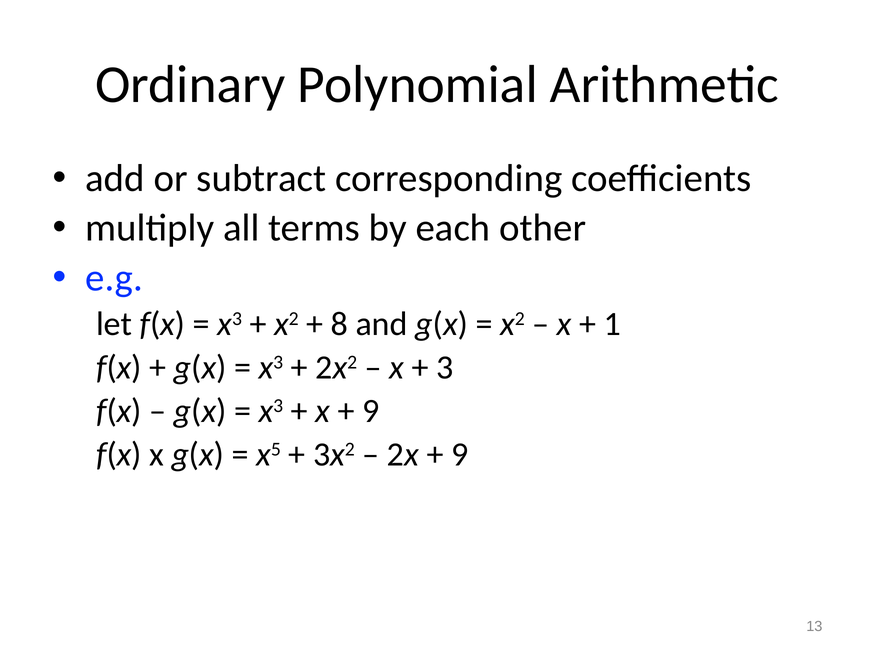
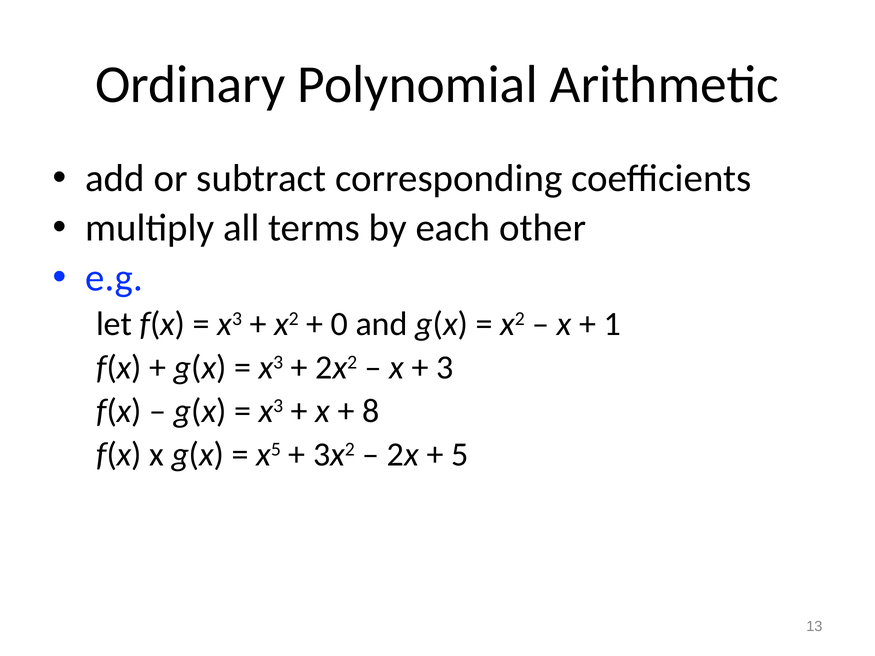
8: 8 -> 0 (340, 324)
9: 9 -> 8 (371, 411)
9: 9 -> 5 (460, 455)
